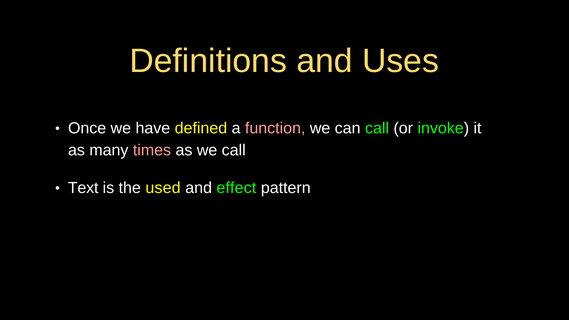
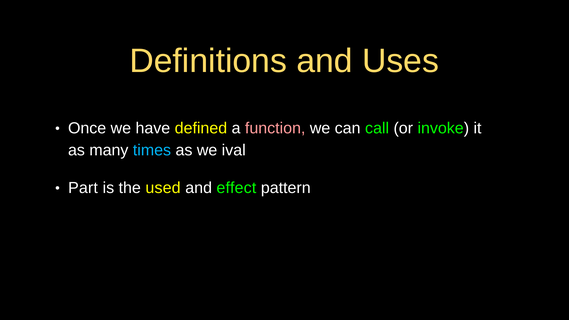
times colour: pink -> light blue (152, 150)
we call: call -> ival (234, 150)
Text: Text -> Part (83, 188)
